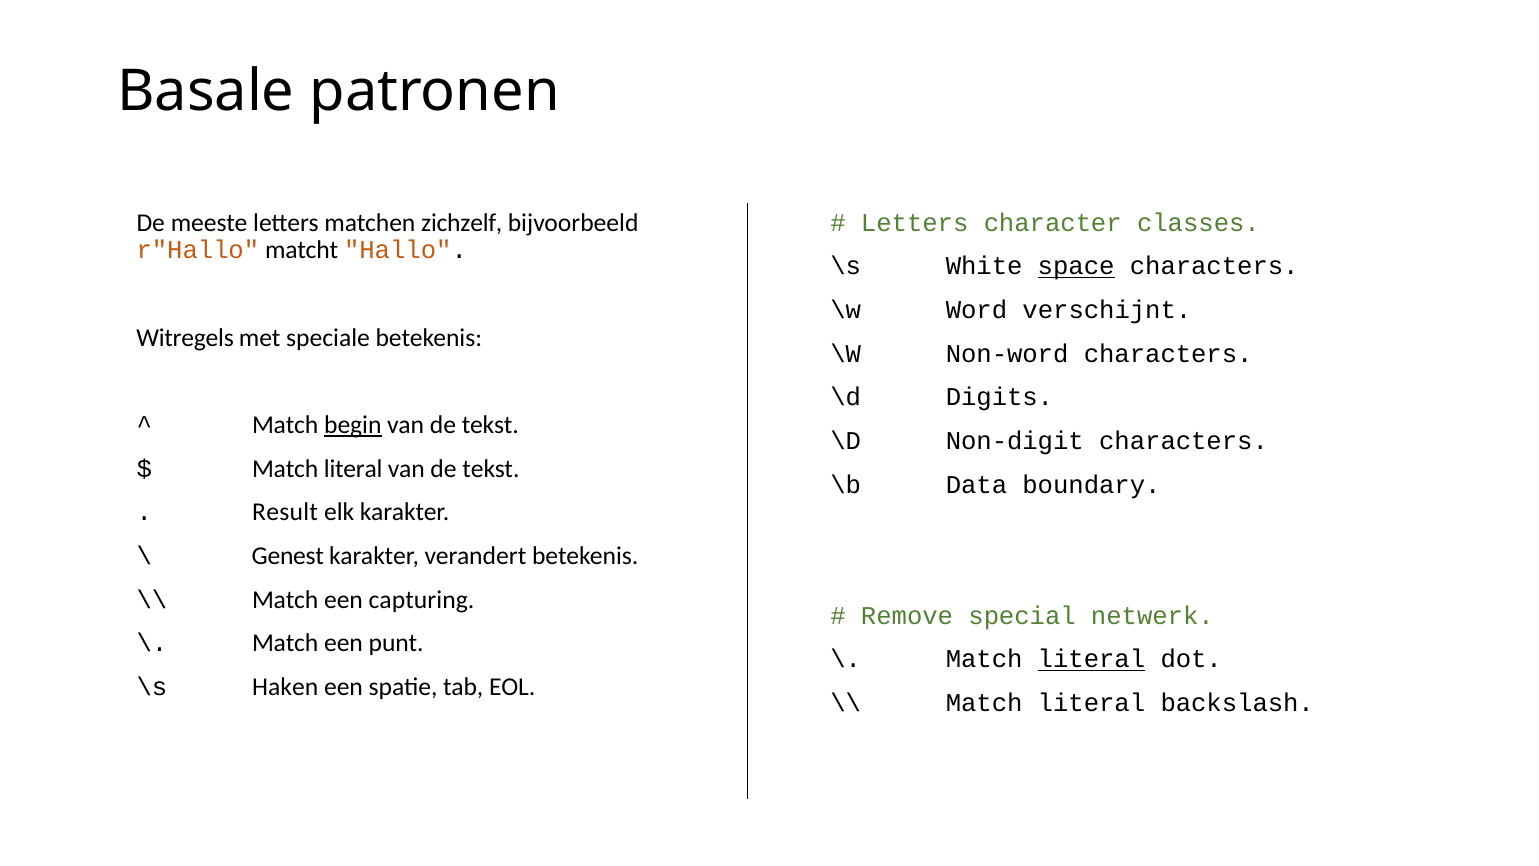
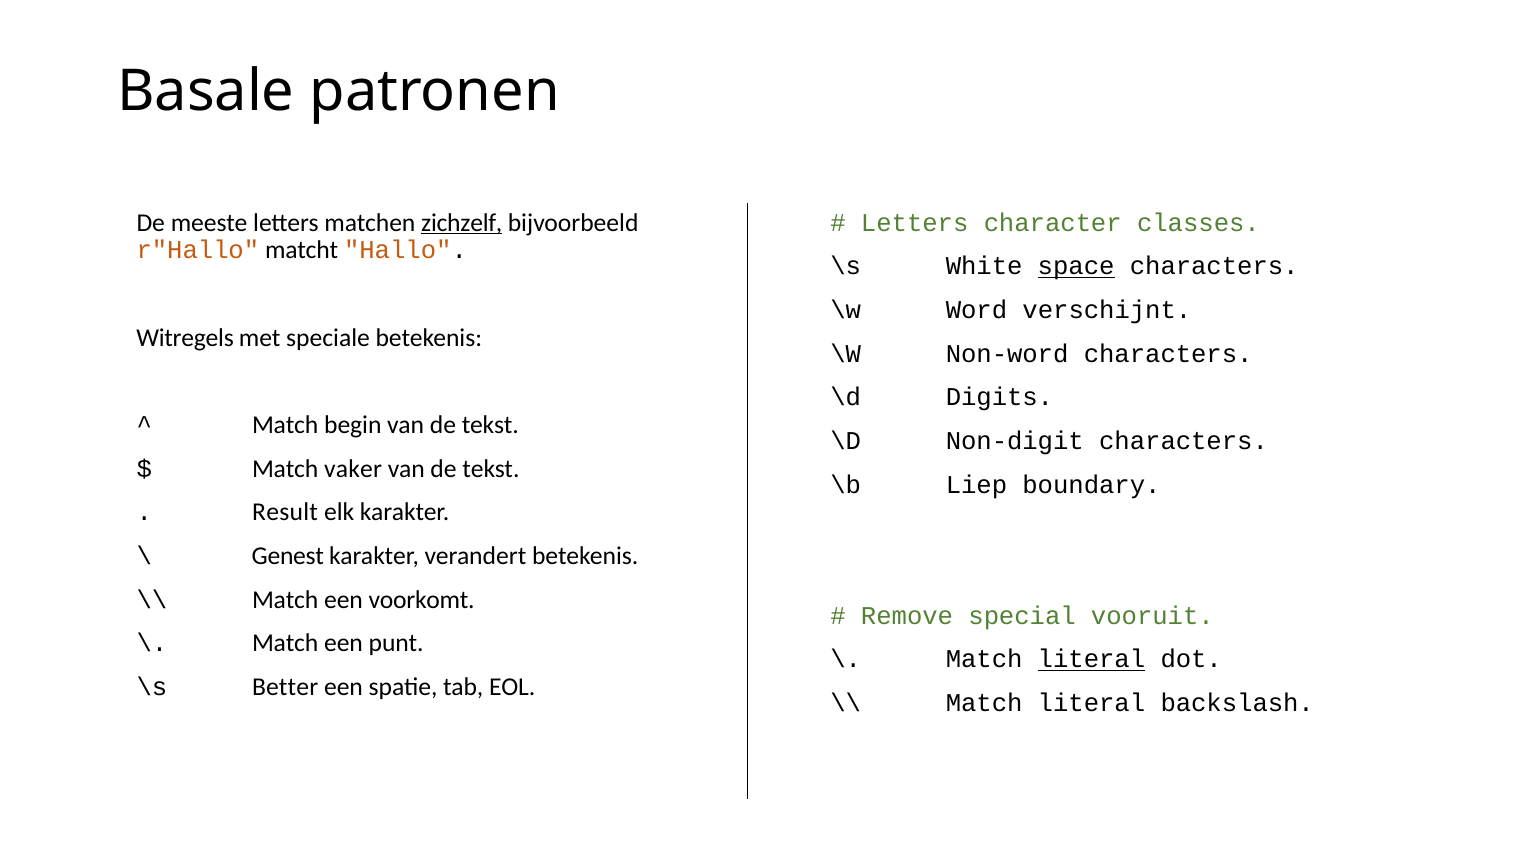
zichzelf underline: none -> present (462, 223)
begin underline: present -> none (353, 425)
literal: literal -> vaker (353, 469)
Data: Data -> Liep (977, 485)
capturing: capturing -> voorkomt (422, 600)
netwerk: netwerk -> vooruit (1152, 616)
Haken: Haken -> Better (285, 687)
